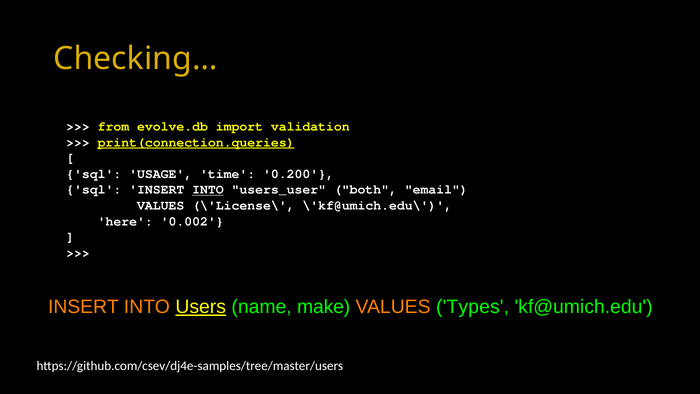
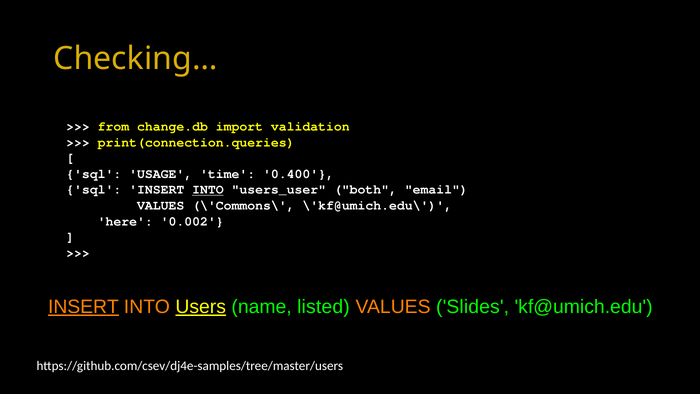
evolve.db: evolve.db -> change.db (172, 127)
print(connection.queries underline: present -> none (196, 142)
0.200: 0.200 -> 0.400 (298, 174)
\'License\: \'License\ -> \'Commons\ (243, 205)
INSERT underline: none -> present (83, 307)
make: make -> listed (323, 307)
Types: Types -> Slides (473, 307)
